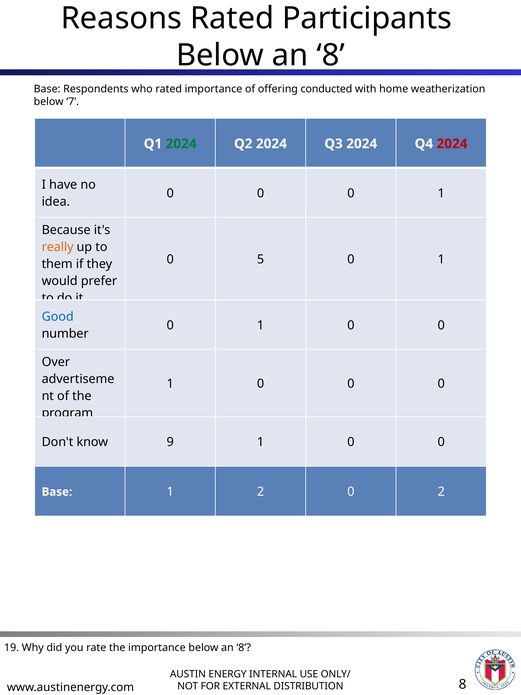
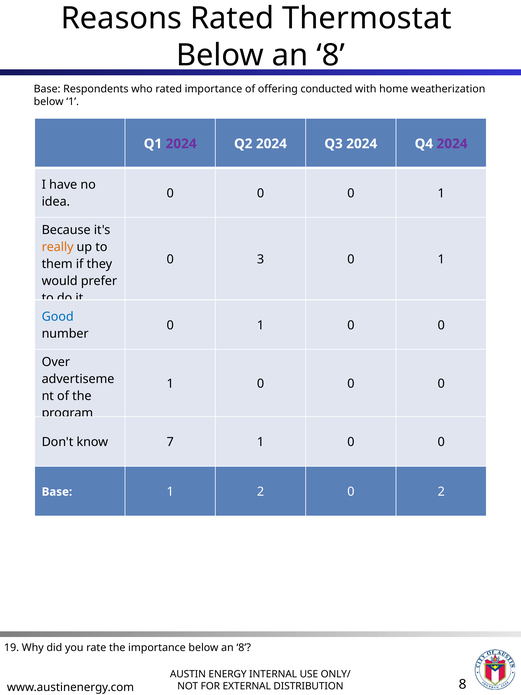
Participants: Participants -> Thermostat (367, 18)
below 7: 7 -> 1 (73, 102)
2024 colour: green -> purple (181, 144)
2024 colour: red -> purple (452, 144)
5: 5 -> 3 (261, 259)
9: 9 -> 7 (170, 442)
